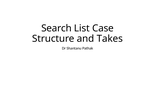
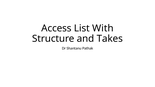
Search: Search -> Access (56, 28)
Case: Case -> With (103, 28)
